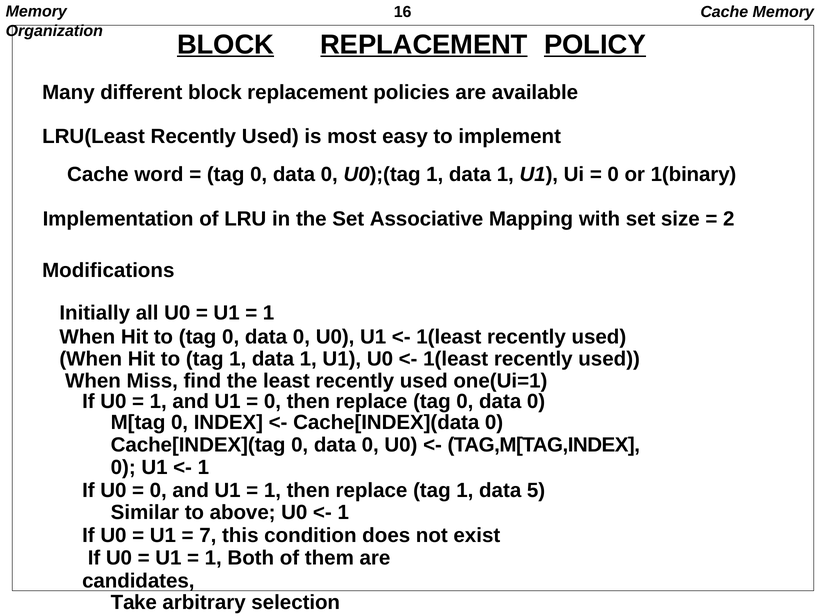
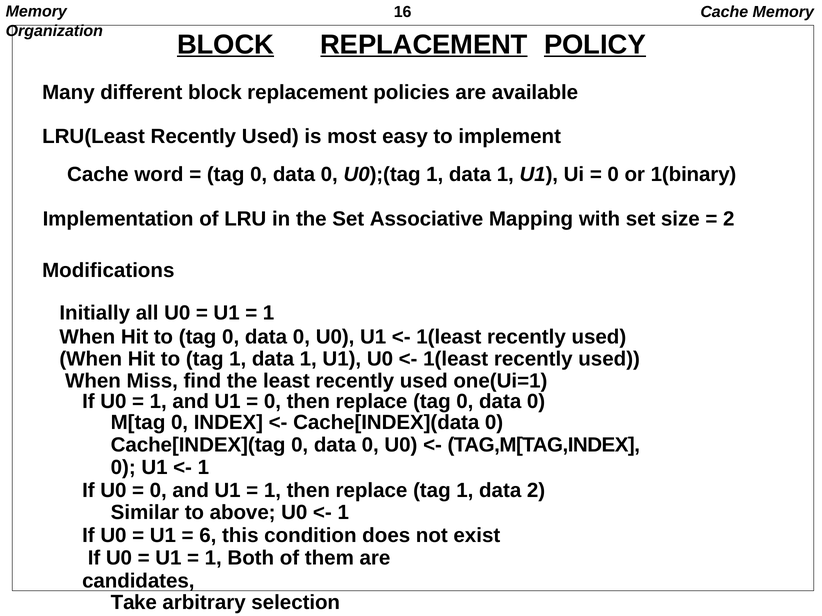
data 5: 5 -> 2 (536, 491)
7: 7 -> 6 (208, 536)
